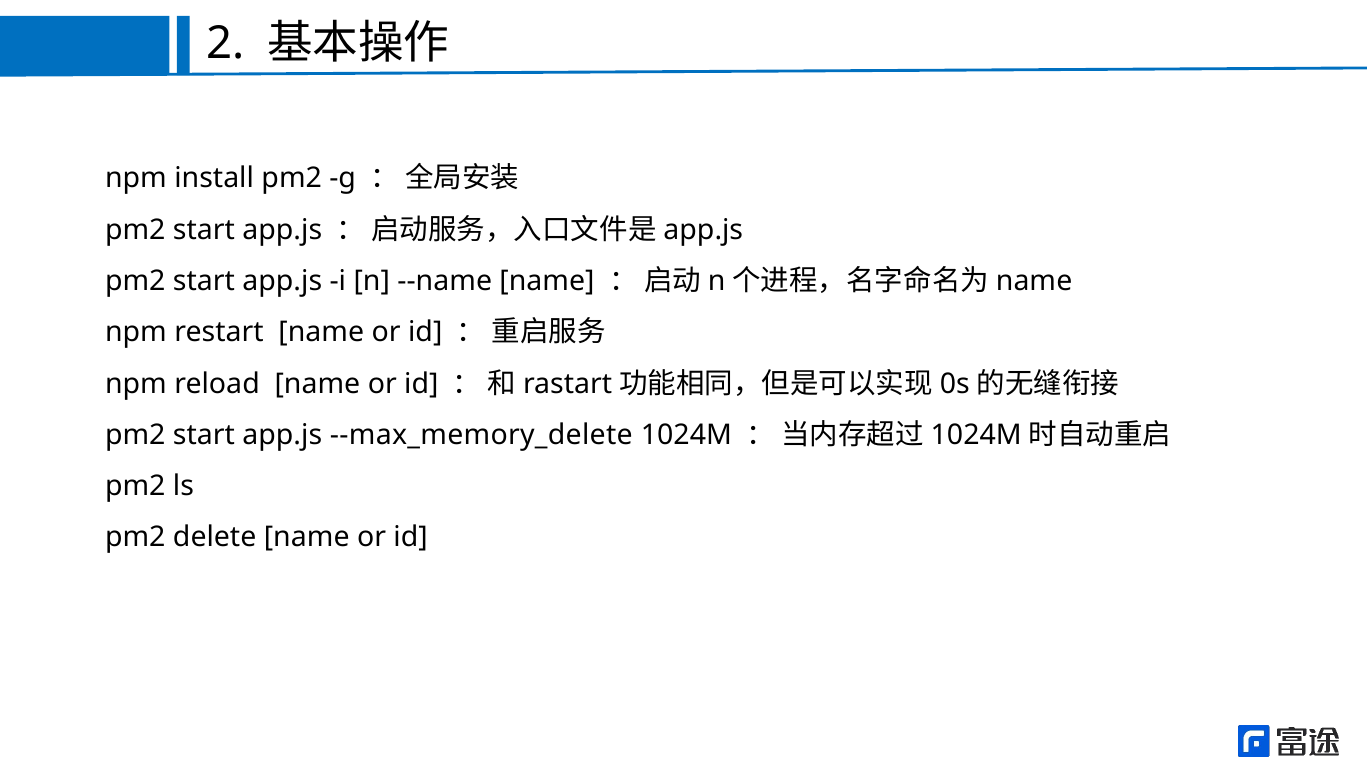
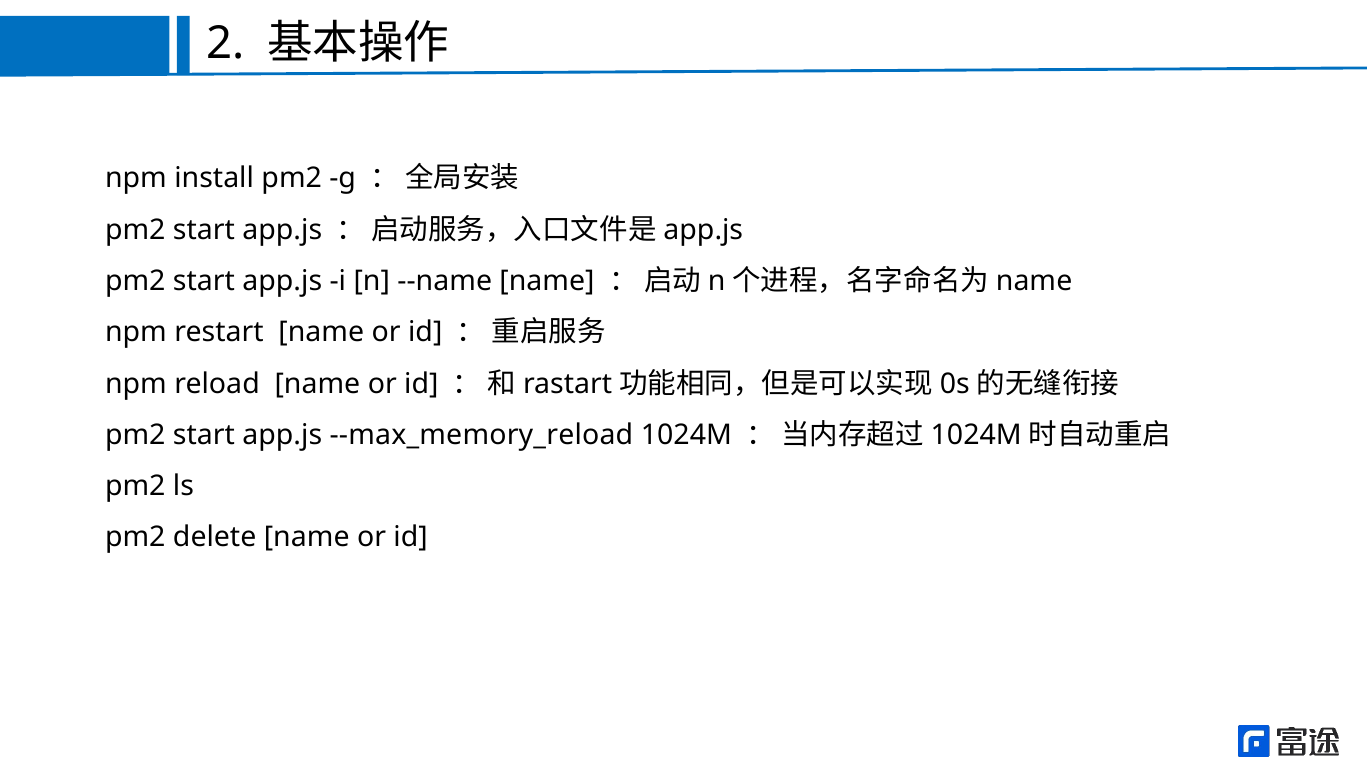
--max_memory_delete: --max_memory_delete -> --max_memory_reload (481, 435)
